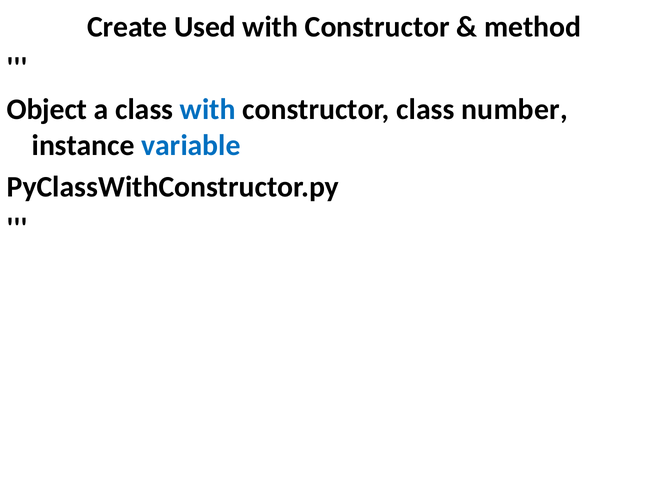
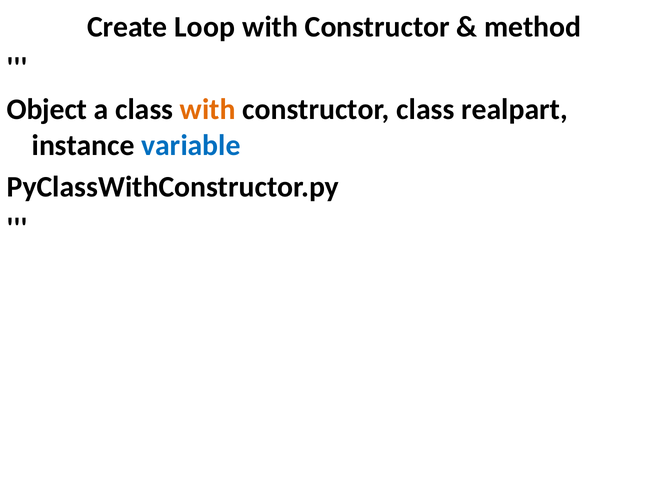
Used: Used -> Loop (205, 27)
with colour: blue -> orange (208, 110)
number: number -> realpart (515, 110)
